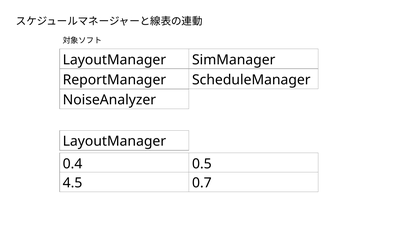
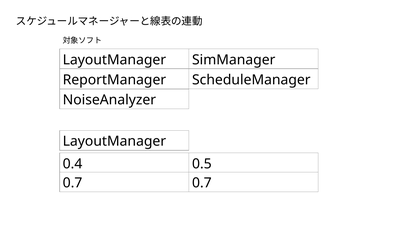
4.5: 4.5 -> 0.7 (73, 183)
